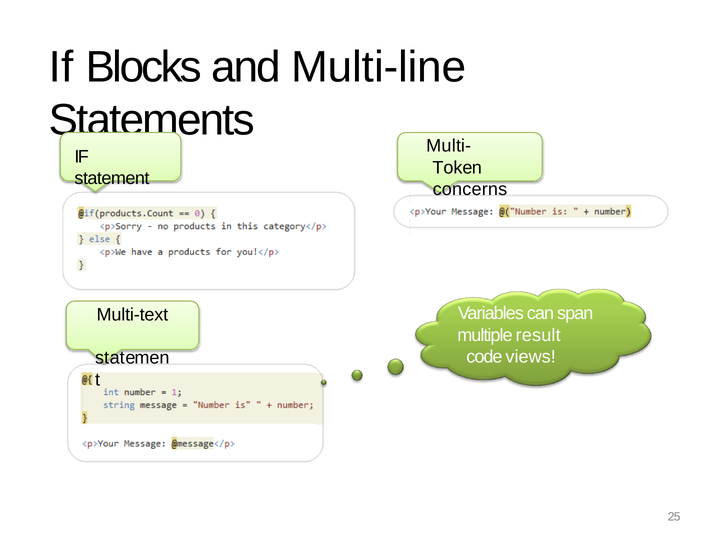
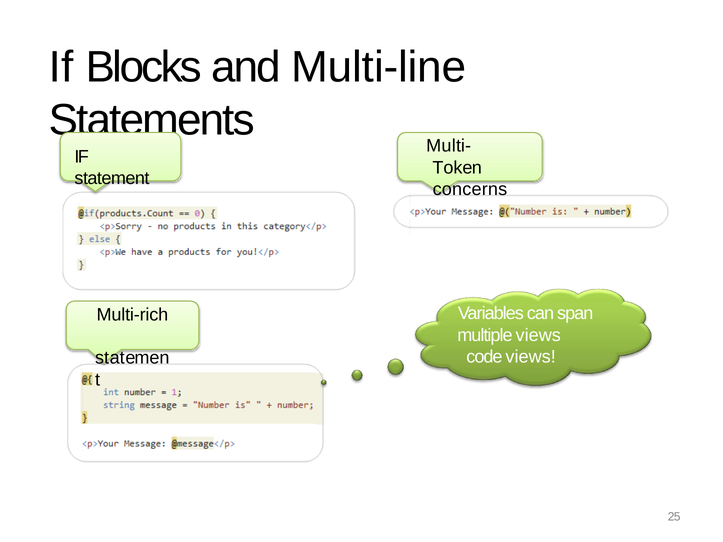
Multi-text: Multi-text -> Multi-rich (132, 315)
multiple result: result -> views (538, 335)
